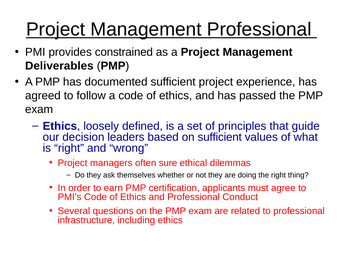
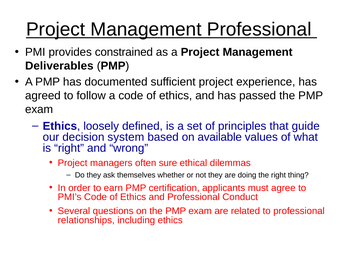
leaders: leaders -> system (126, 137)
on sufficient: sufficient -> available (220, 137)
infrastructure: infrastructure -> relationships (86, 220)
